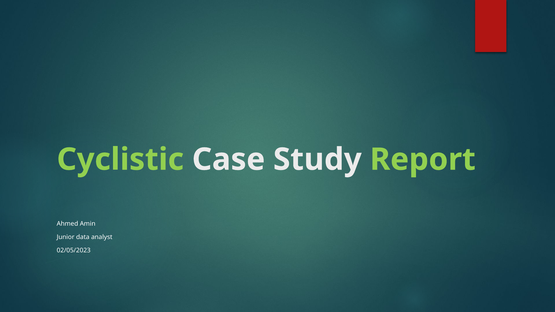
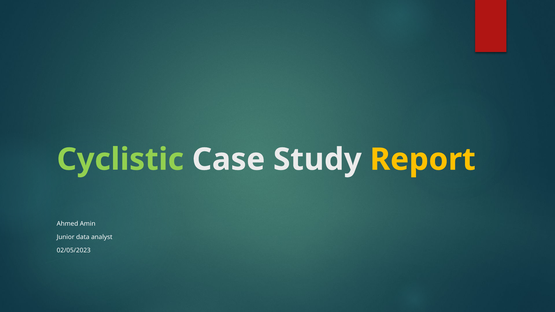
Report colour: light green -> yellow (423, 160)
